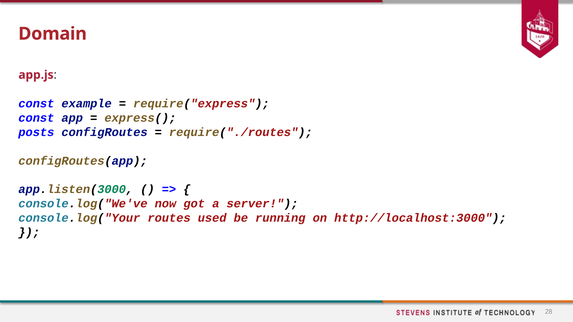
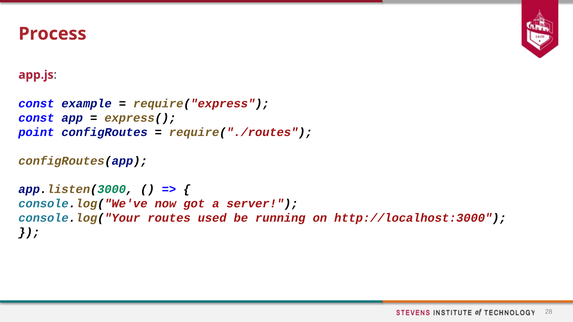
Domain: Domain -> Process (52, 34)
posts: posts -> point (36, 132)
